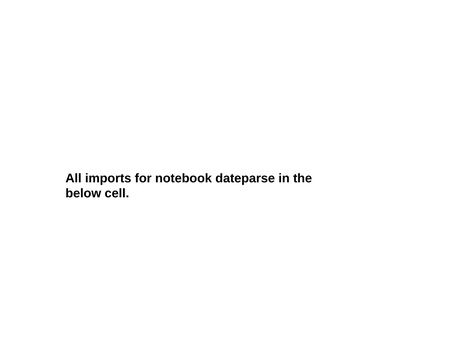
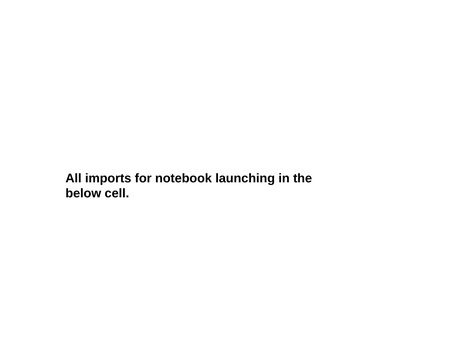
dateparse: dateparse -> launching (245, 178)
